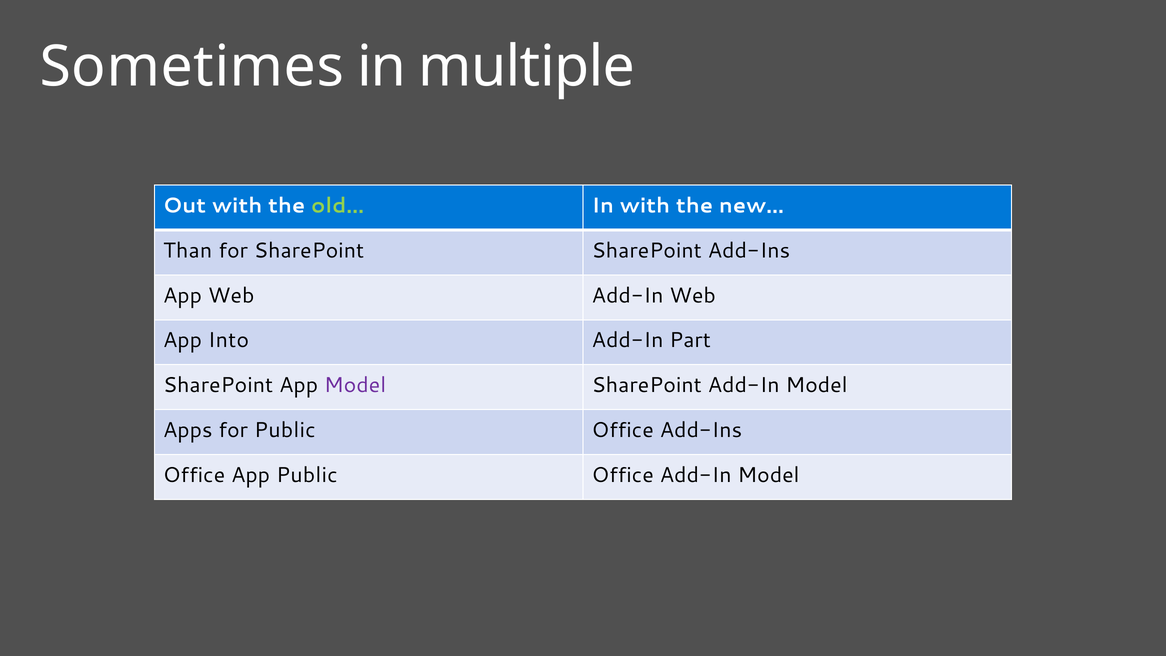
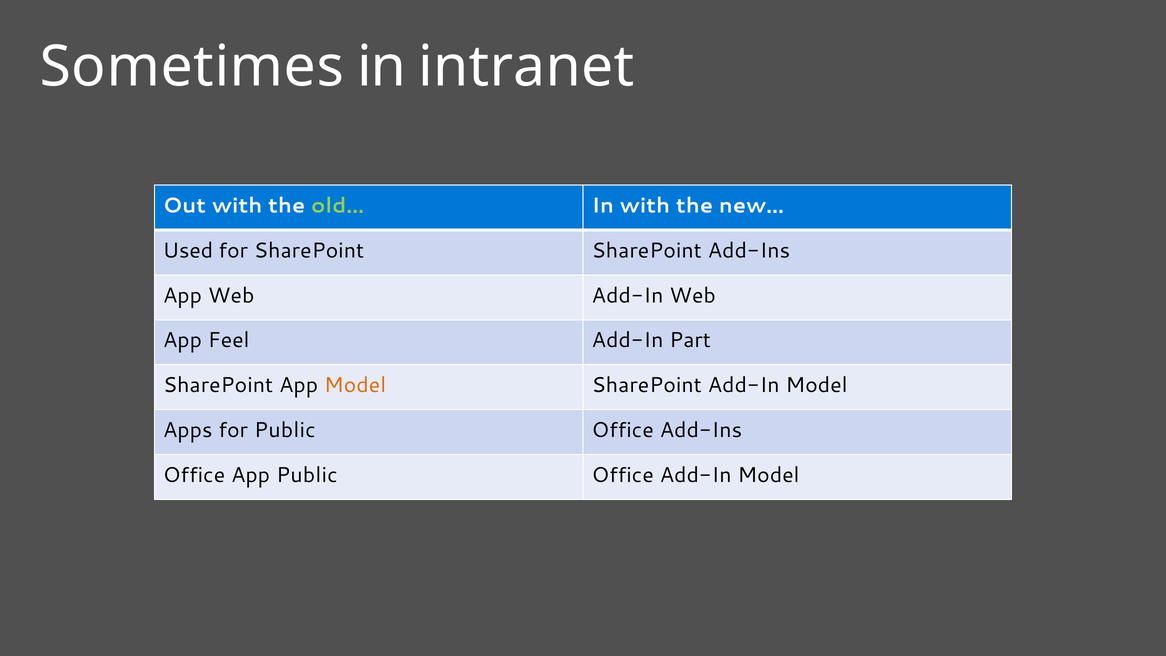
multiple: multiple -> intranet (526, 67)
Than: Than -> Used (188, 251)
Into: Into -> Feel (229, 340)
Model colour: purple -> orange (355, 385)
